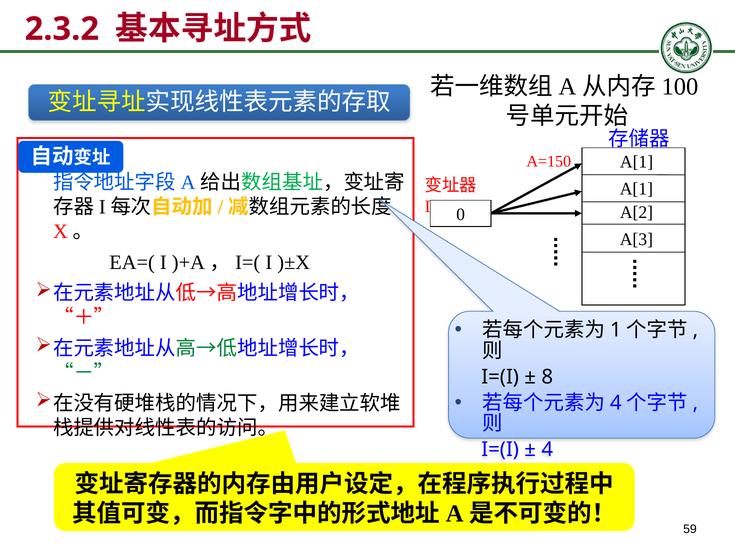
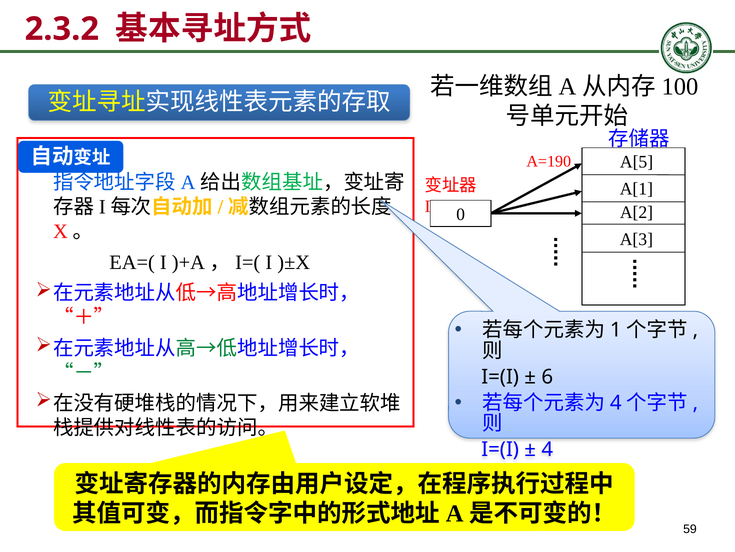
A=150: A=150 -> A=190 (549, 161)
A[1: A[1 -> A[5 (637, 162)
8: 8 -> 6 (547, 376)
